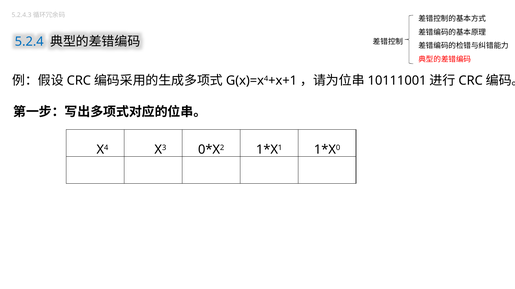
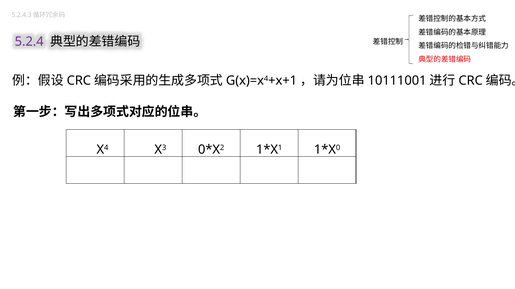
5.2.4 colour: blue -> purple (29, 42)
